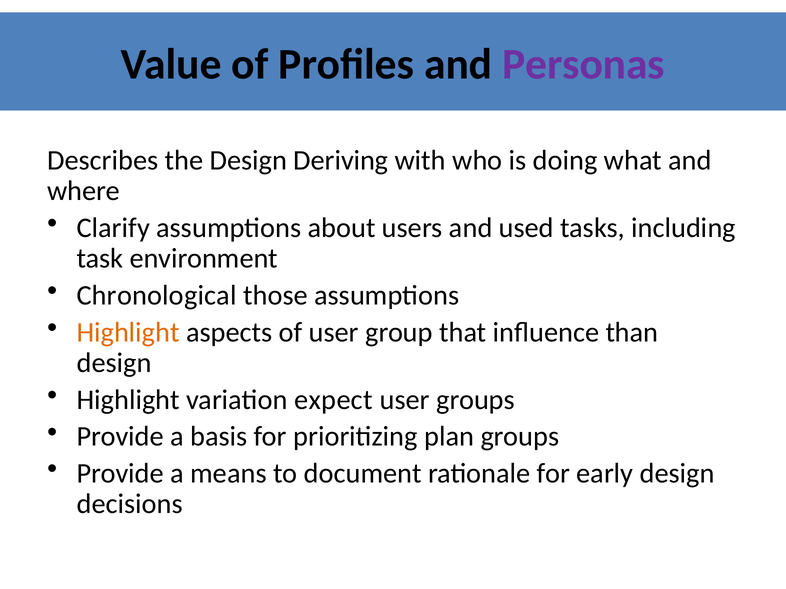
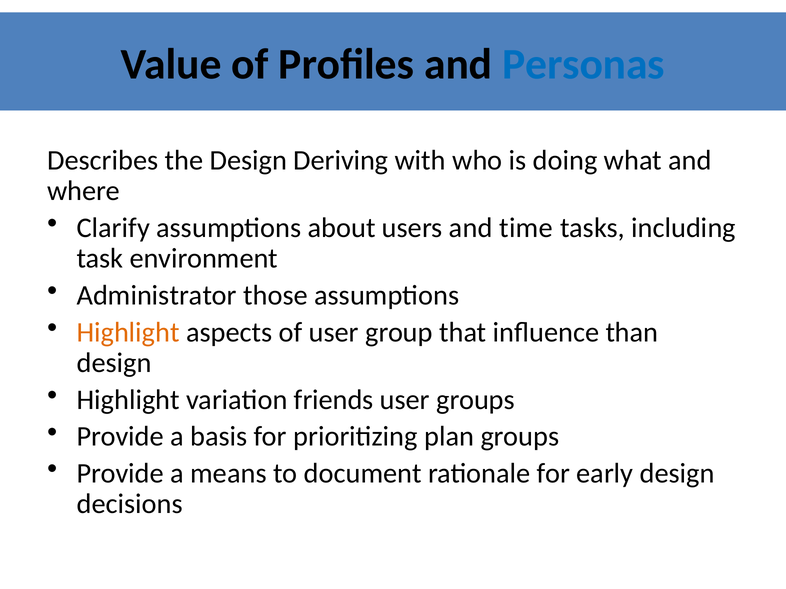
Personas colour: purple -> blue (584, 64)
used: used -> time (526, 228)
Chronological: Chronological -> Administrator (157, 296)
expect: expect -> friends (334, 400)
